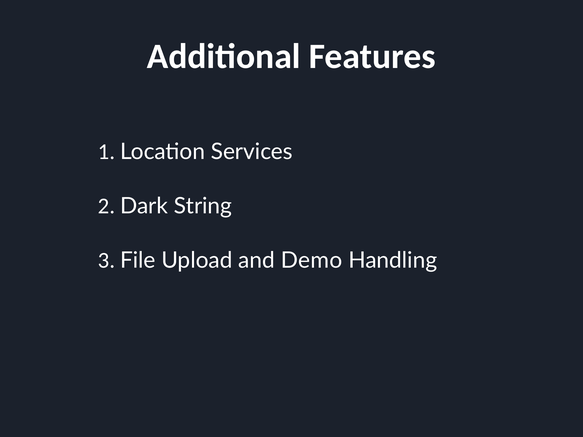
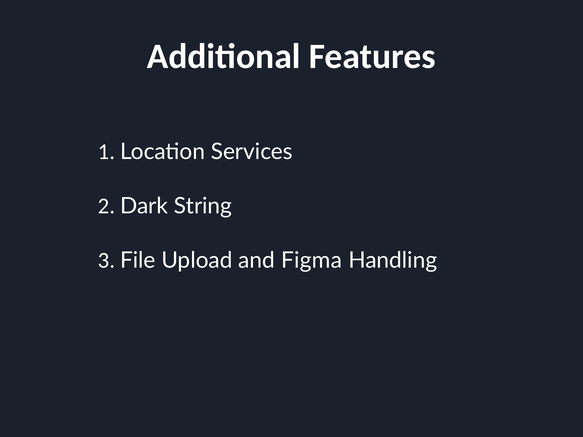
Demo: Demo -> Figma (312, 261)
